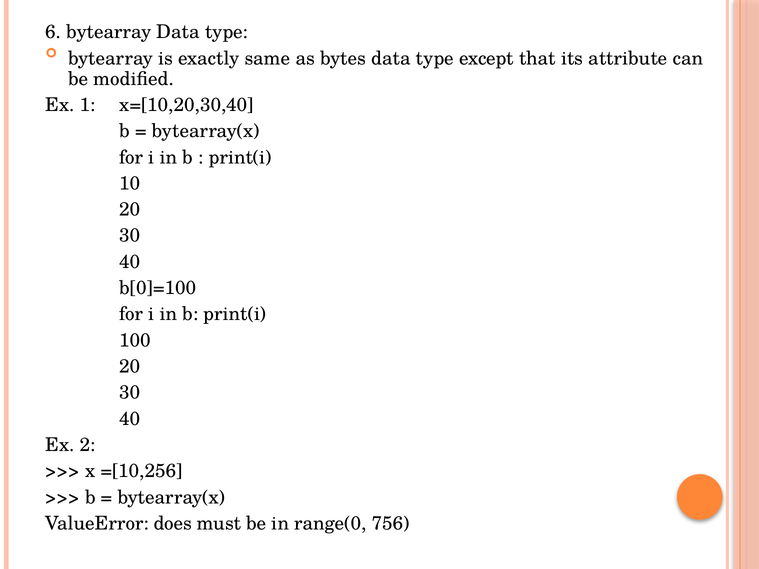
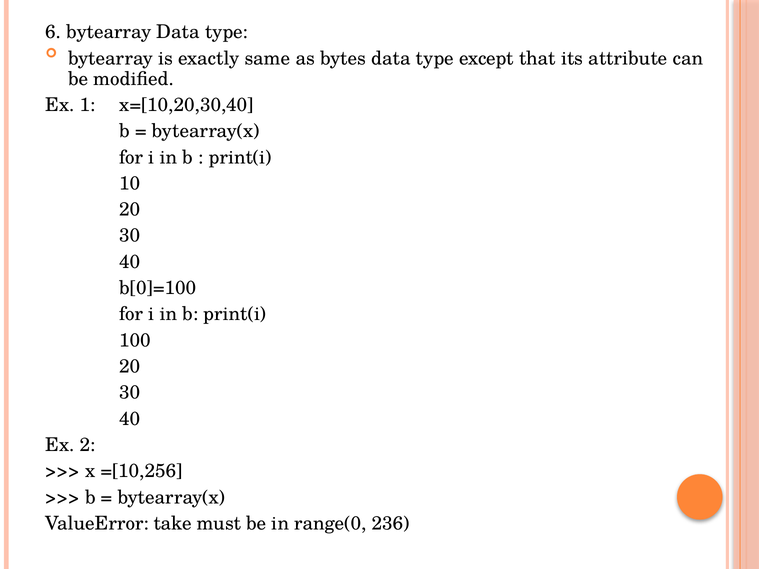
does: does -> take (173, 524)
756: 756 -> 236 (391, 524)
